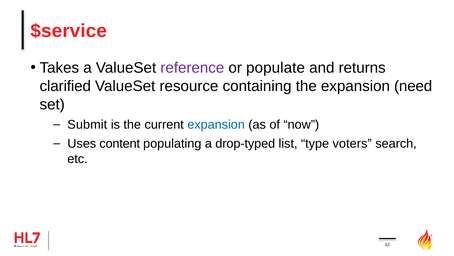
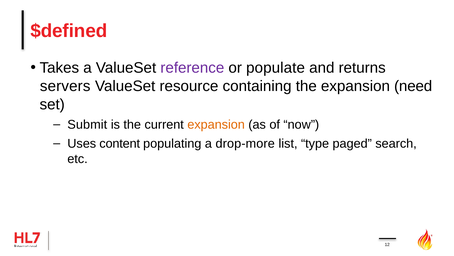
$service: $service -> $defined (69, 31)
clarified: clarified -> servers (65, 86)
expansion colour: blue -> orange (216, 124)
drop-typed: drop-typed -> drop-more (245, 143)
voters: voters -> paged (352, 143)
